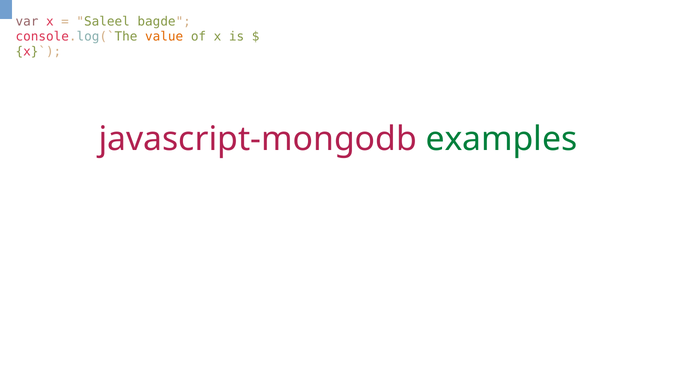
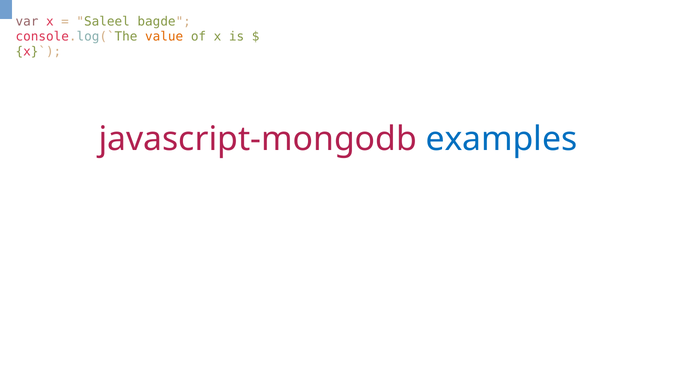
examples colour: green -> blue (501, 139)
